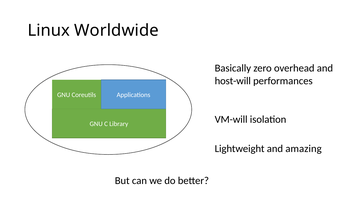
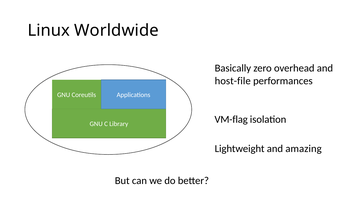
host-will: host-will -> host-file (233, 81)
VM-will: VM-will -> VM-flag (231, 120)
